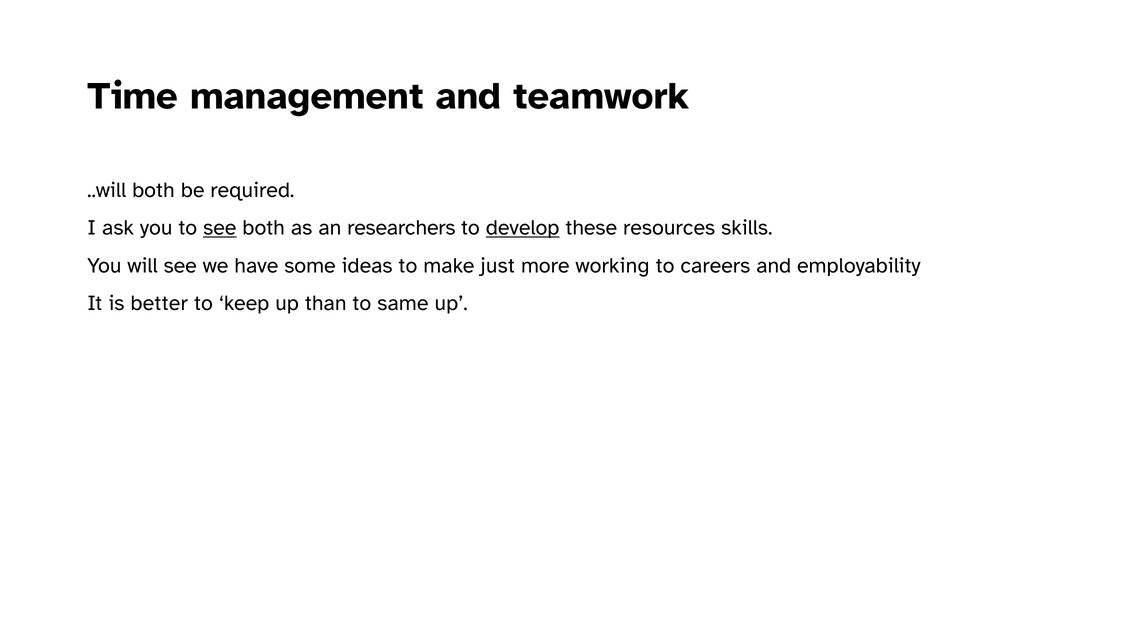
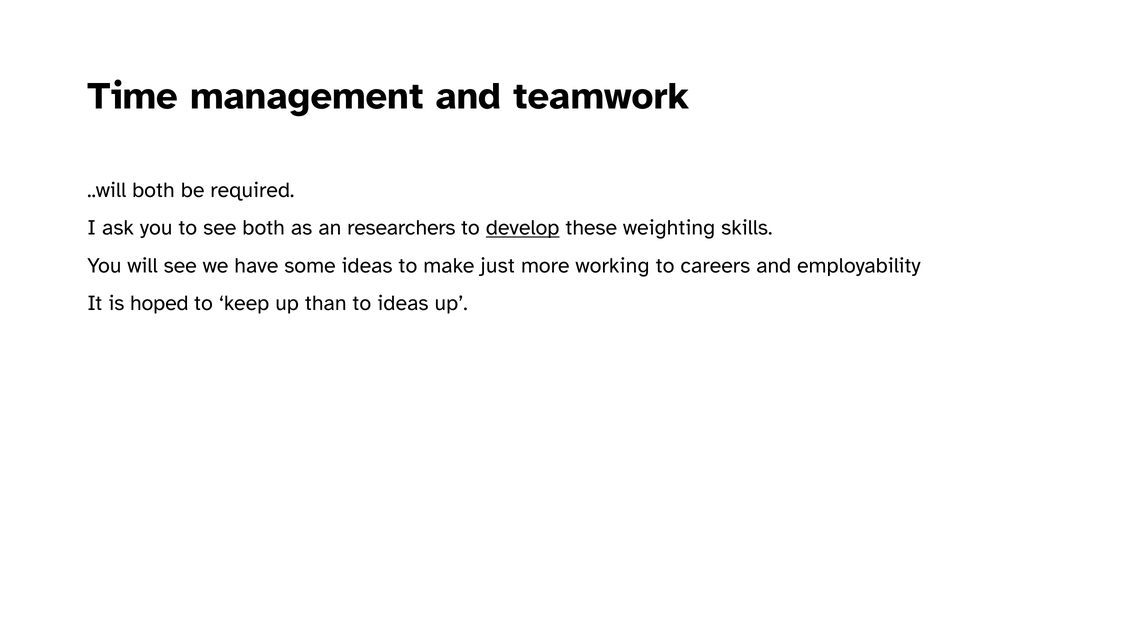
see underline: present -> none (220, 228)
resources: resources -> weighting (669, 228)
better: better -> hoped (159, 303)
to same: same -> ideas (403, 303)
